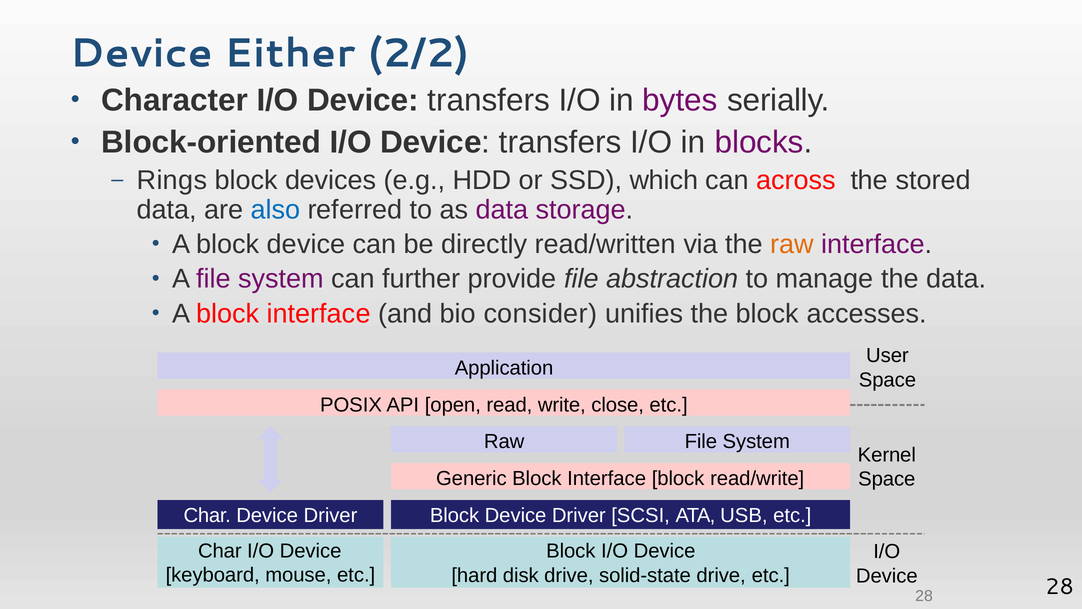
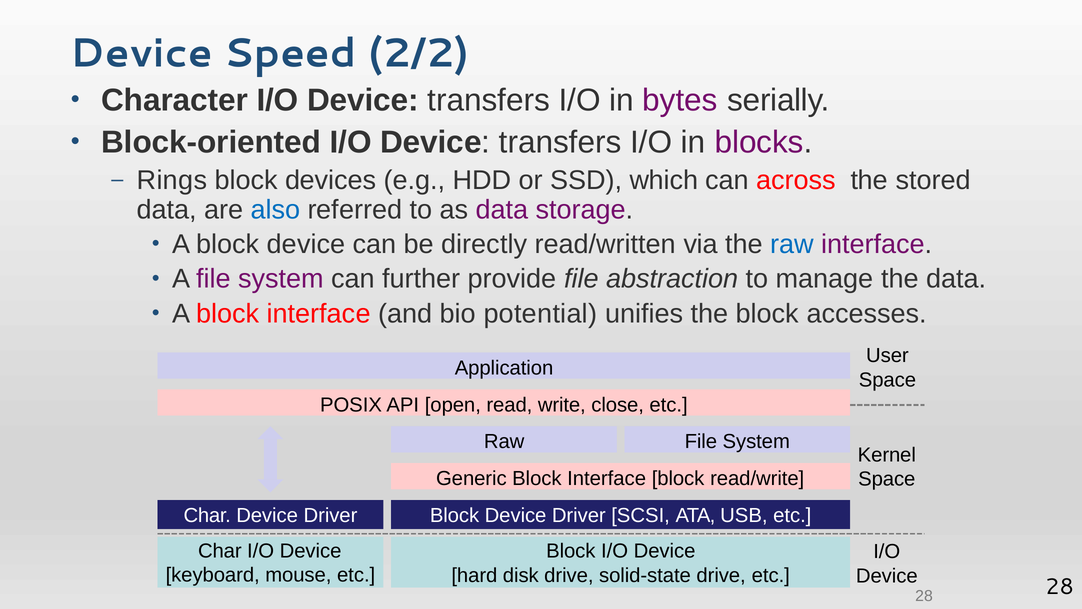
Either: Either -> Speed (290, 53)
raw colour: orange -> blue (792, 244)
consider: consider -> potential (540, 314)
